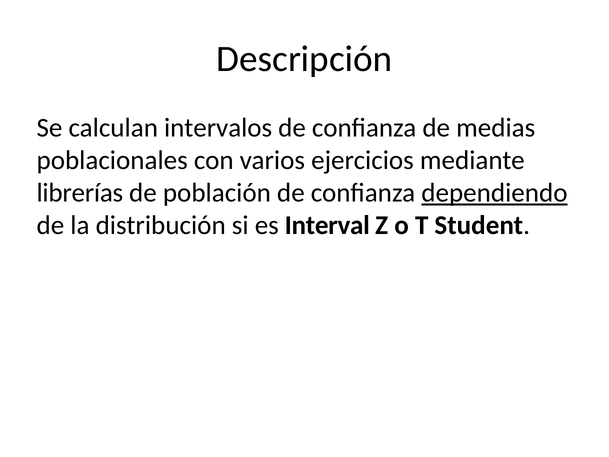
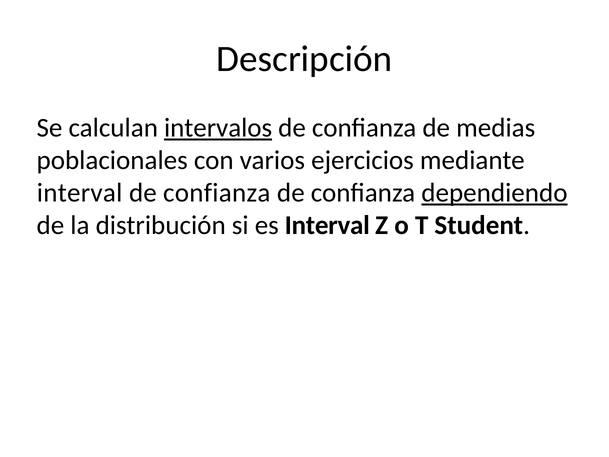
intervalos underline: none -> present (218, 128)
librerías: librerías -> interval (80, 193)
población: población -> confianza (217, 193)
